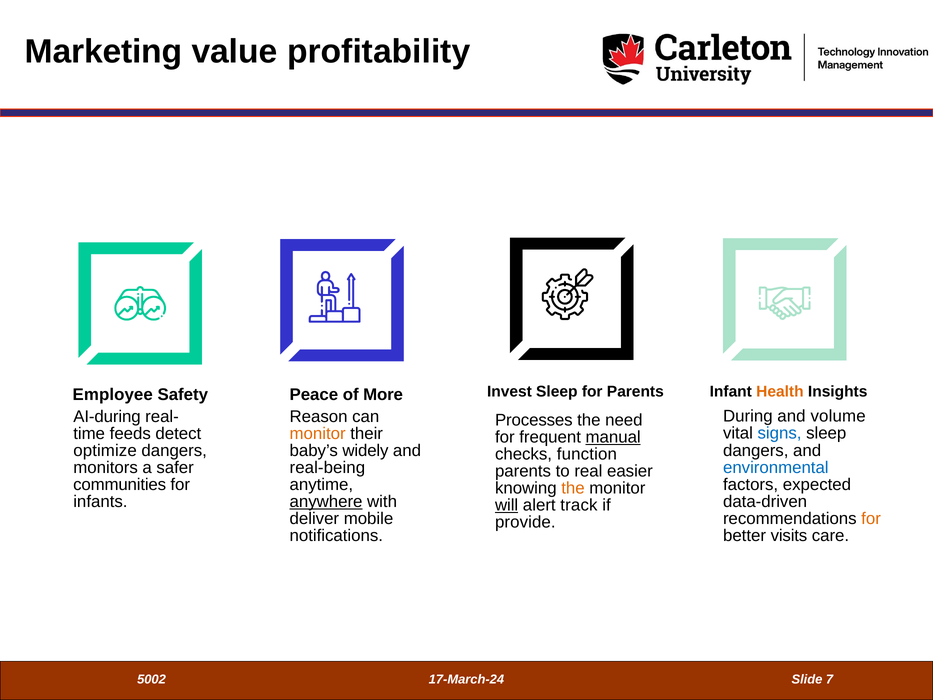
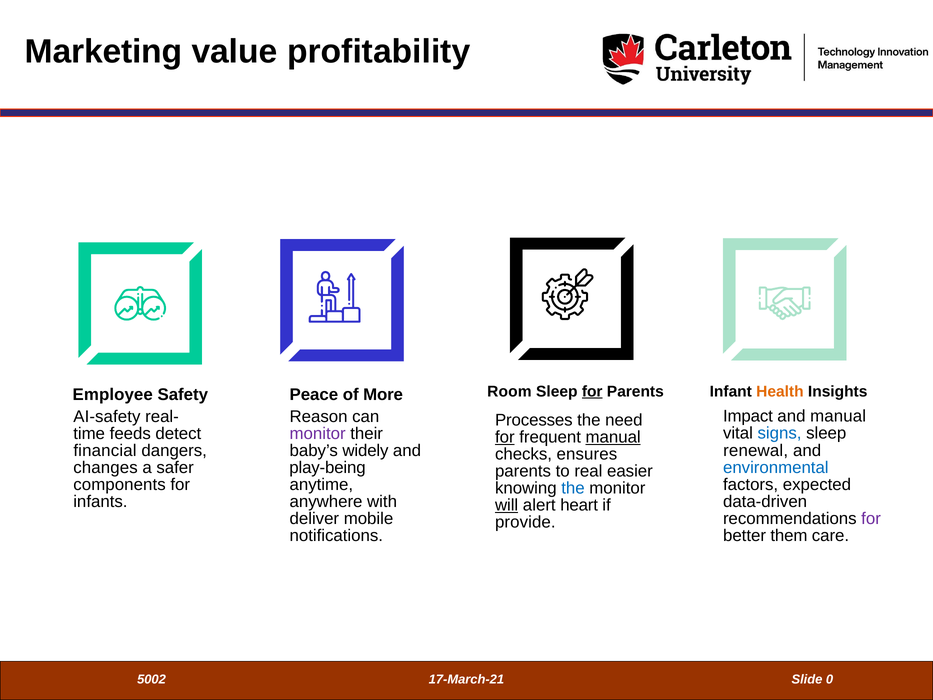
Invest: Invest -> Room (509, 391)
for underline: none -> present (592, 391)
During: During -> Impact (748, 416)
and volume: volume -> manual (838, 416)
AI-during: AI-during -> AI-safety (107, 417)
monitor colour: orange -> purple (318, 433)
for underline: none -> present (505, 437)
dangers: dangers -> renewal (756, 450)
optimize: optimize -> financial (105, 451)
function: function -> ensures (587, 454)
real-being: real-being -> play-being (327, 467)
monitors: monitors -> changes (106, 468)
communities: communities -> components (120, 485)
the colour: orange -> blue (573, 488)
anywhere underline: present -> none (326, 501)
track: track -> heart (579, 505)
for colour: orange -> purple (871, 518)
visits: visits -> them (789, 535)
17-March-24: 17-March-24 -> 17-March-21 (466, 679)
7: 7 -> 0 (830, 679)
